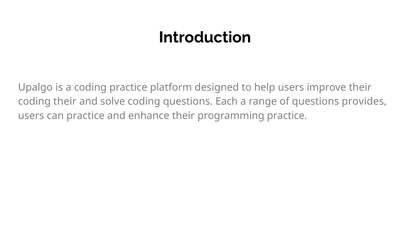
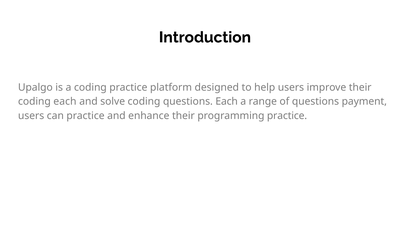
coding their: their -> each (65, 101)
provides: provides -> payment (364, 101)
